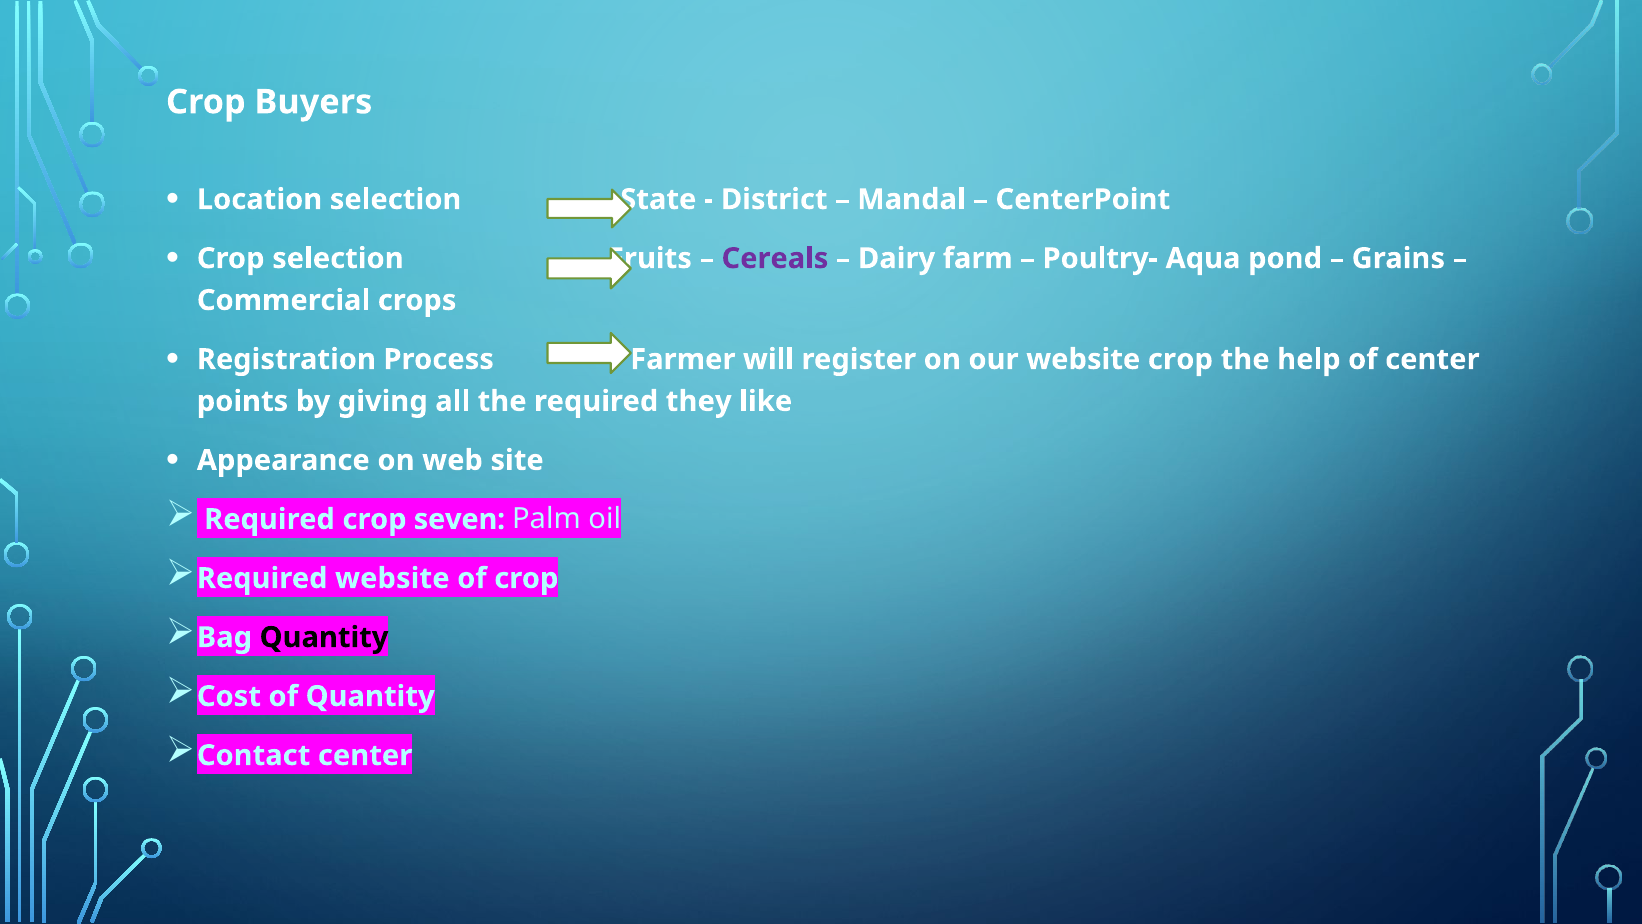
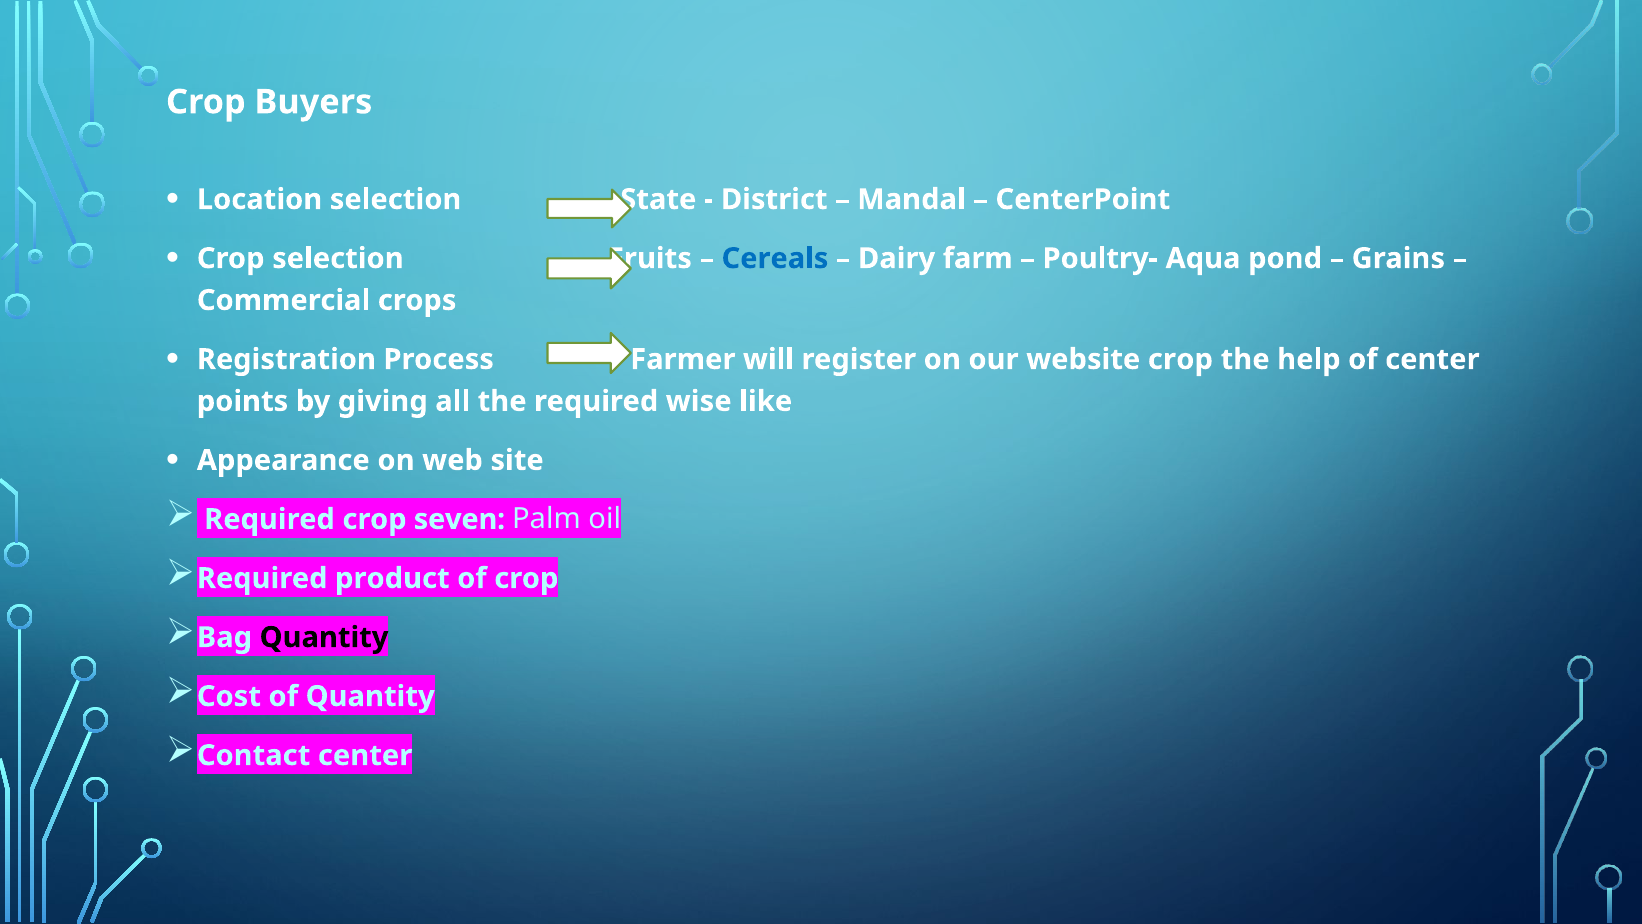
Cereals colour: purple -> blue (775, 258)
they: they -> wise (699, 401)
Required website: website -> product (392, 578)
